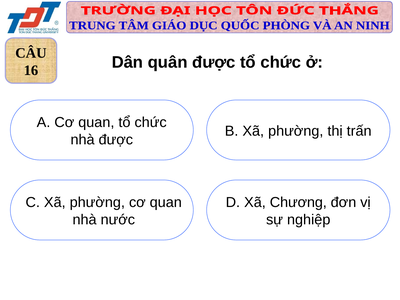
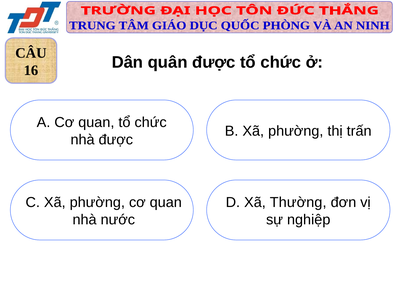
Chương: Chương -> Thường (298, 202)
